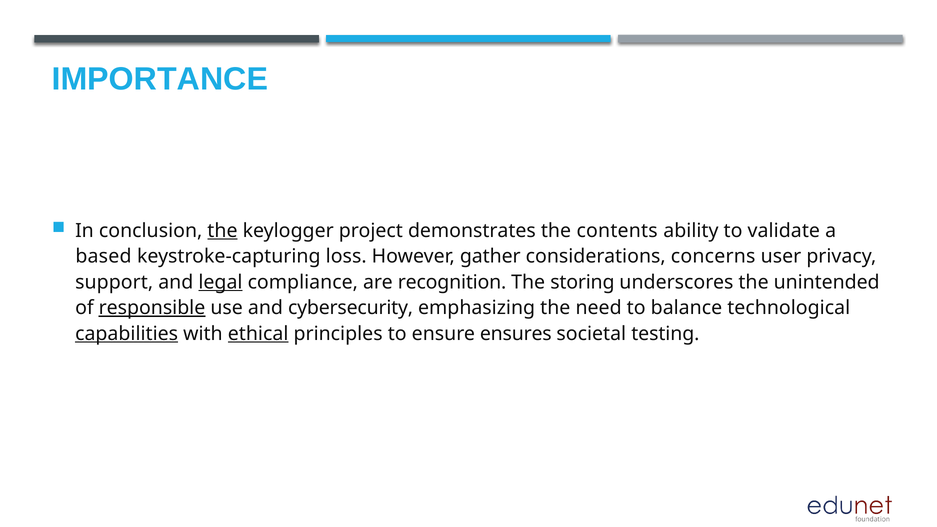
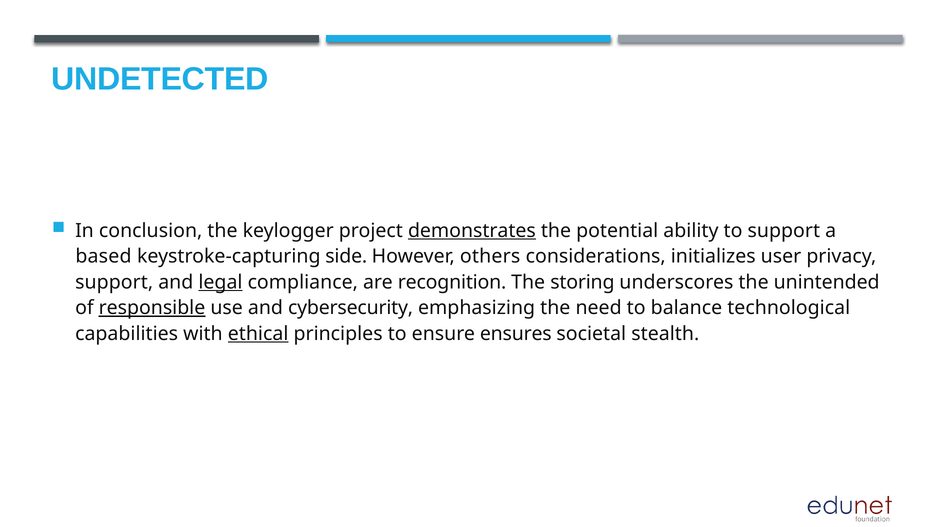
IMPORTANCE: IMPORTANCE -> UNDETECTED (160, 79)
the underline: present -> none (222, 231)
demonstrates underline: none -> present (472, 231)
contents: contents -> potential (617, 231)
to validate: validate -> support (784, 231)
loss: loss -> side (346, 256)
gather: gather -> others (490, 256)
concerns: concerns -> initializes (713, 256)
capabilities underline: present -> none (127, 334)
testing: testing -> stealth (665, 334)
